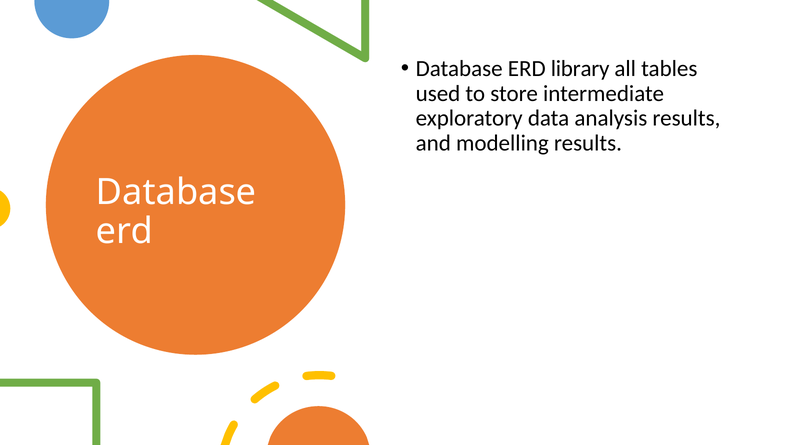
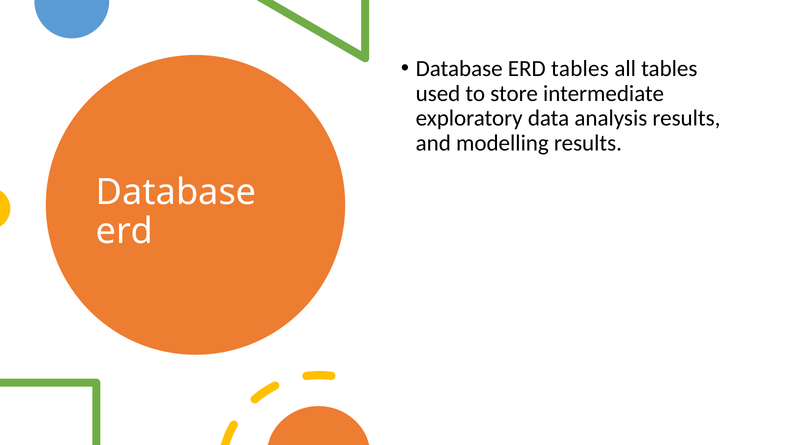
ERD library: library -> tables (580, 68)
